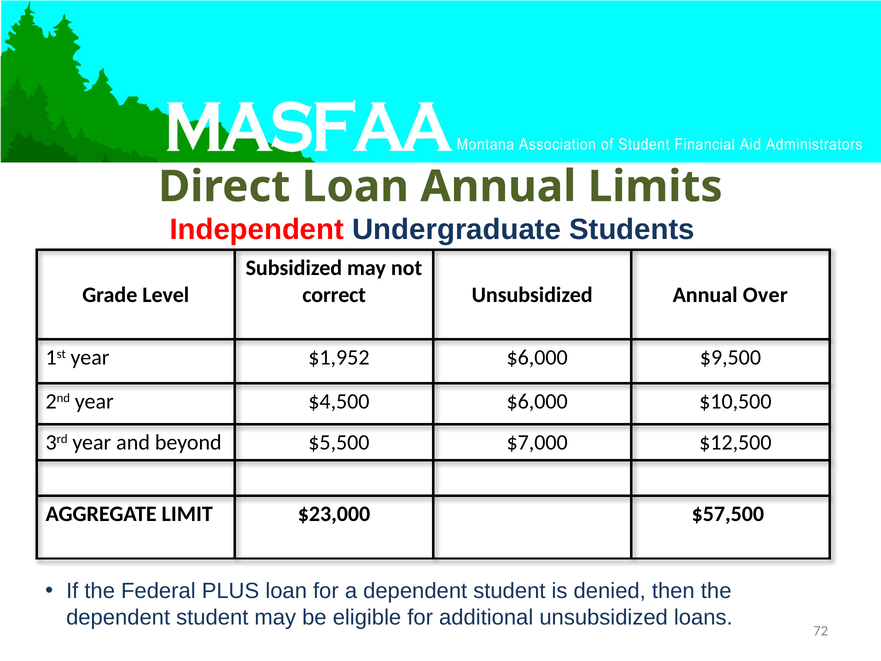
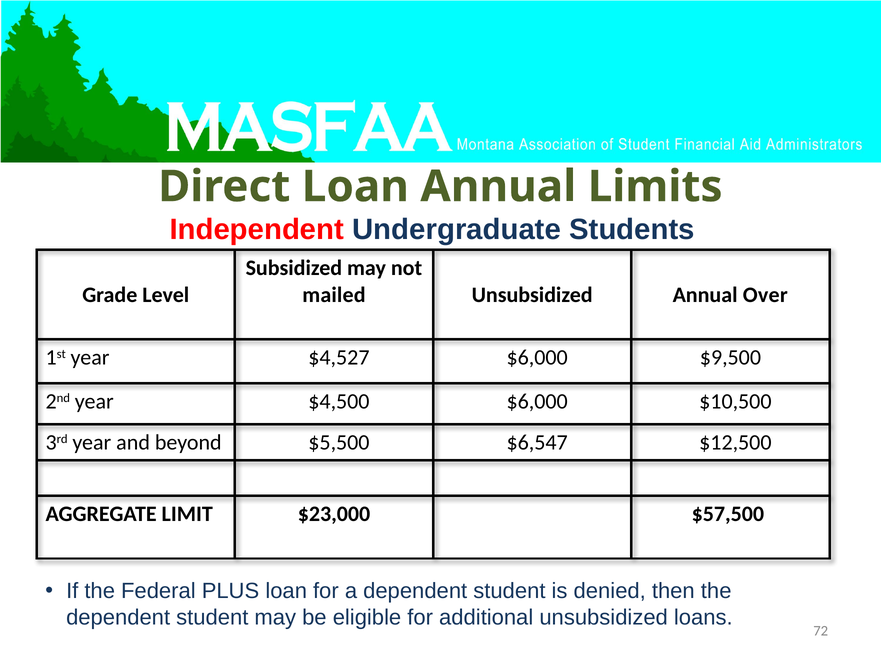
correct: correct -> mailed (334, 295)
$1,952: $1,952 -> $4,527 (339, 357)
$7,000: $7,000 -> $6,547 (537, 442)
